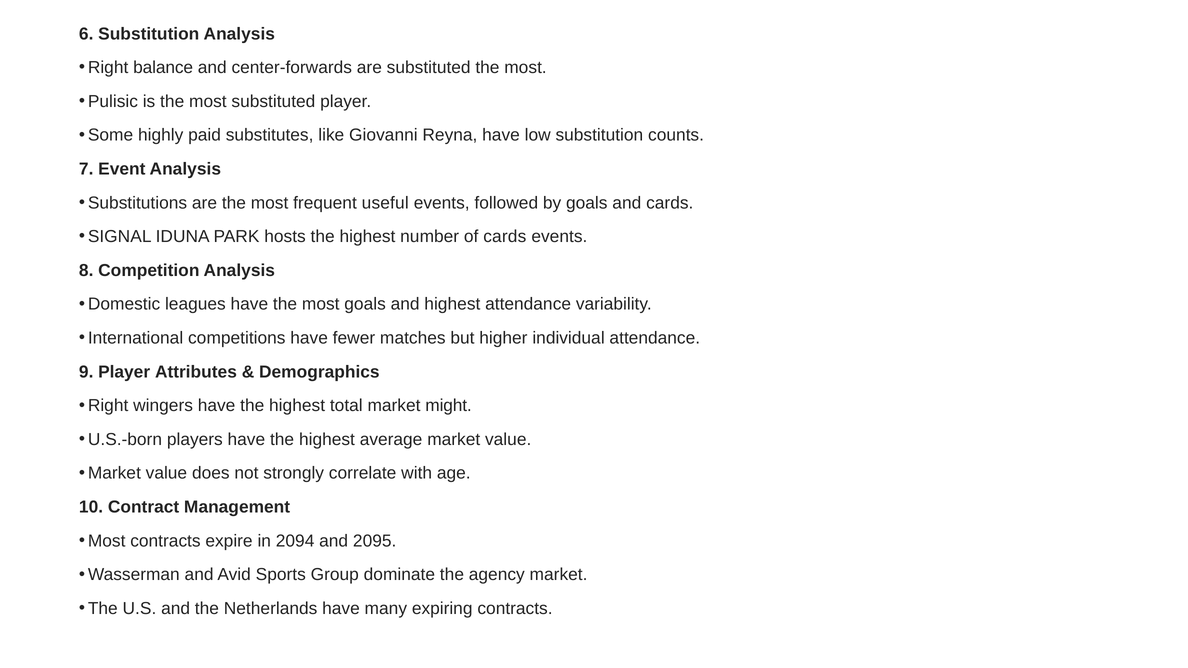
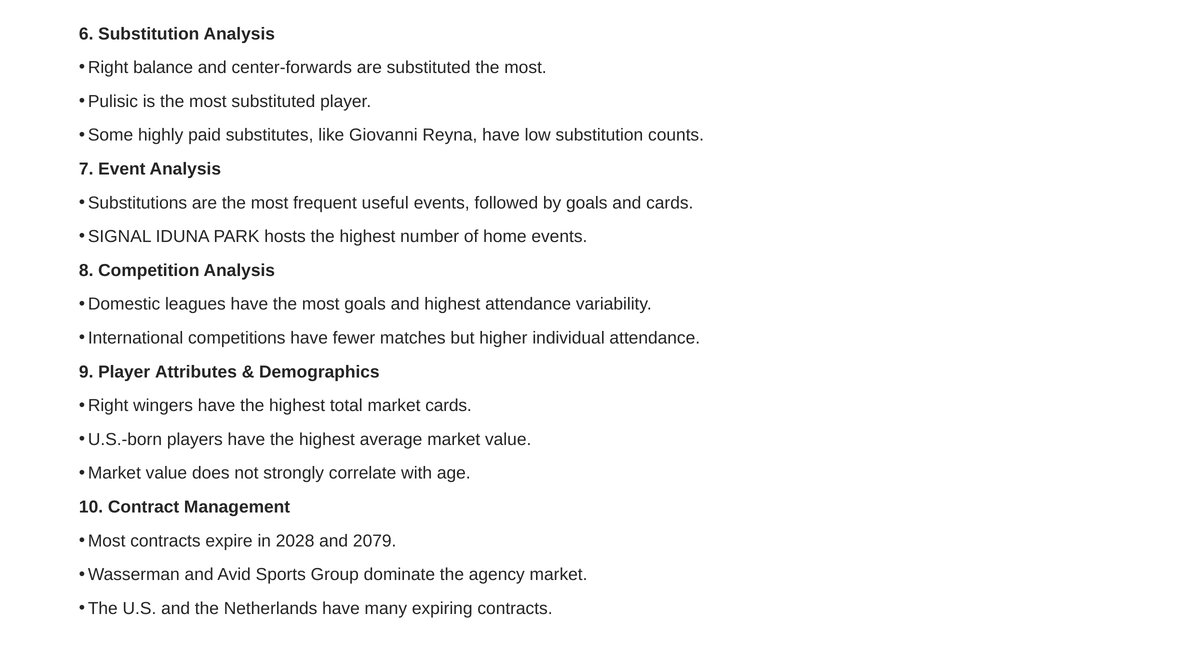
of cards: cards -> home (505, 237)
market might: might -> cards (449, 406)
2094: 2094 -> 2028 (295, 541)
2095: 2095 -> 2079 (375, 541)
